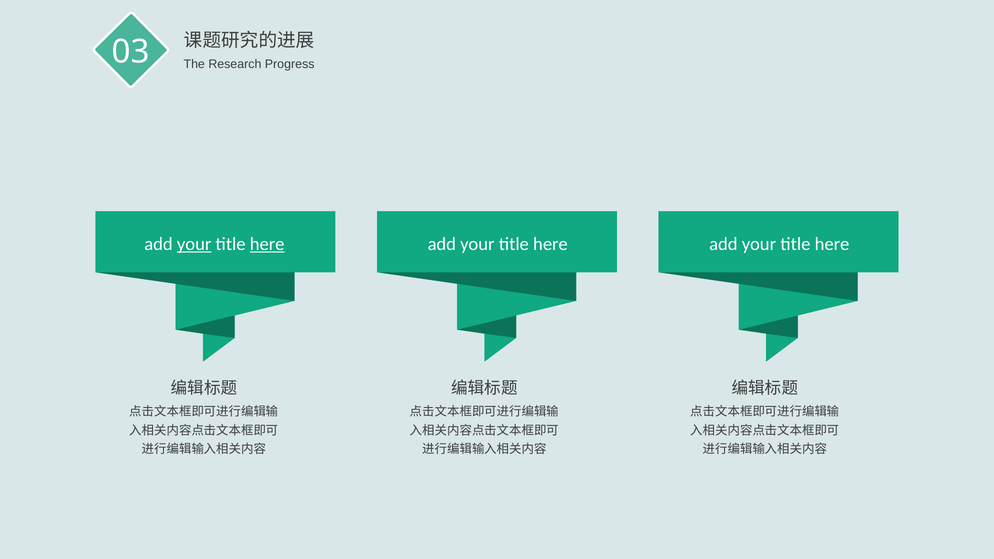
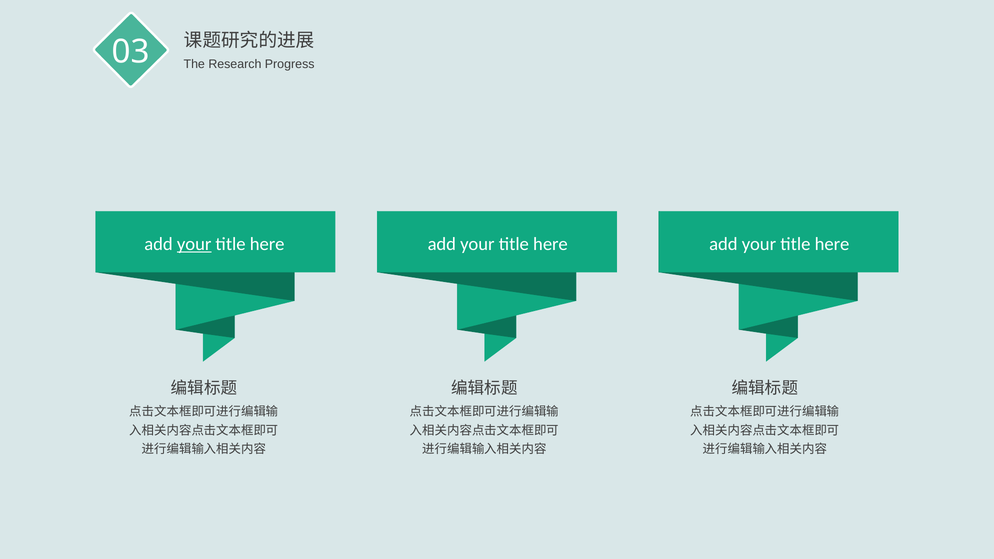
here underline: present -> none (267, 244)
